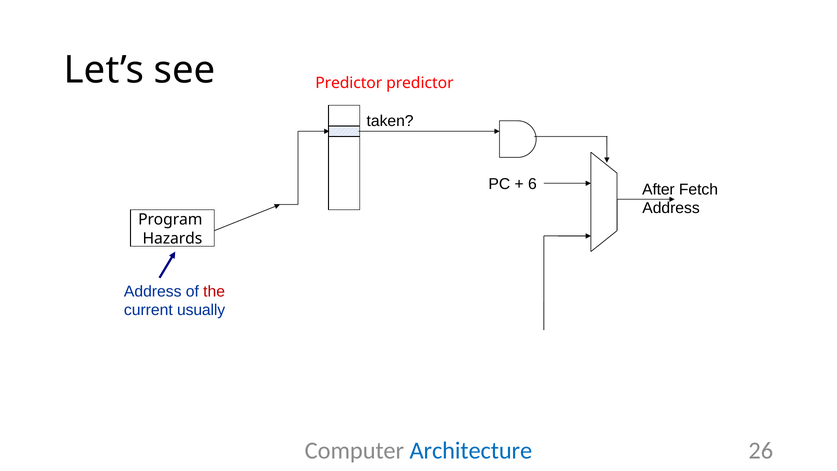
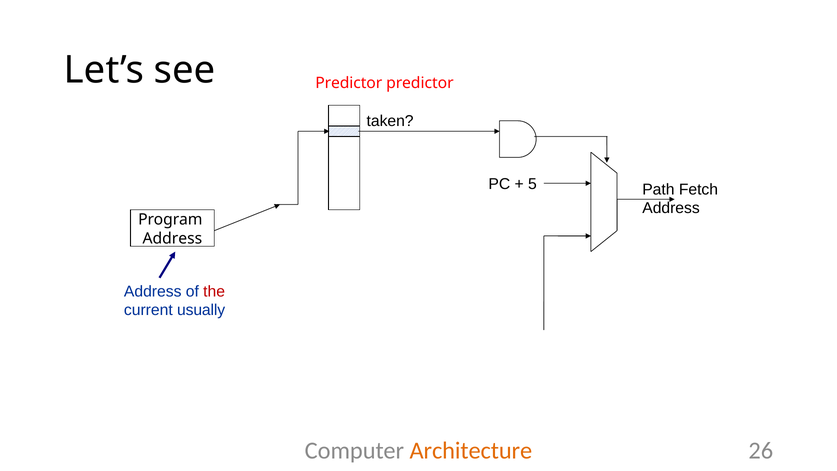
6: 6 -> 5 (532, 184)
After: After -> Path (658, 189)
Hazards: Hazards -> Address (172, 238)
Architecture colour: blue -> orange (471, 450)
